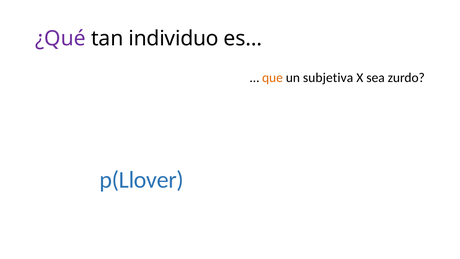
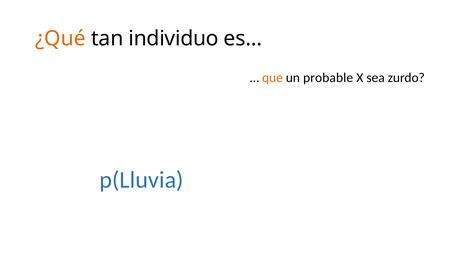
¿Qué colour: purple -> orange (60, 39)
subjetiva: subjetiva -> probable (328, 78)
p(Llover: p(Llover -> p(Lluvia (142, 180)
